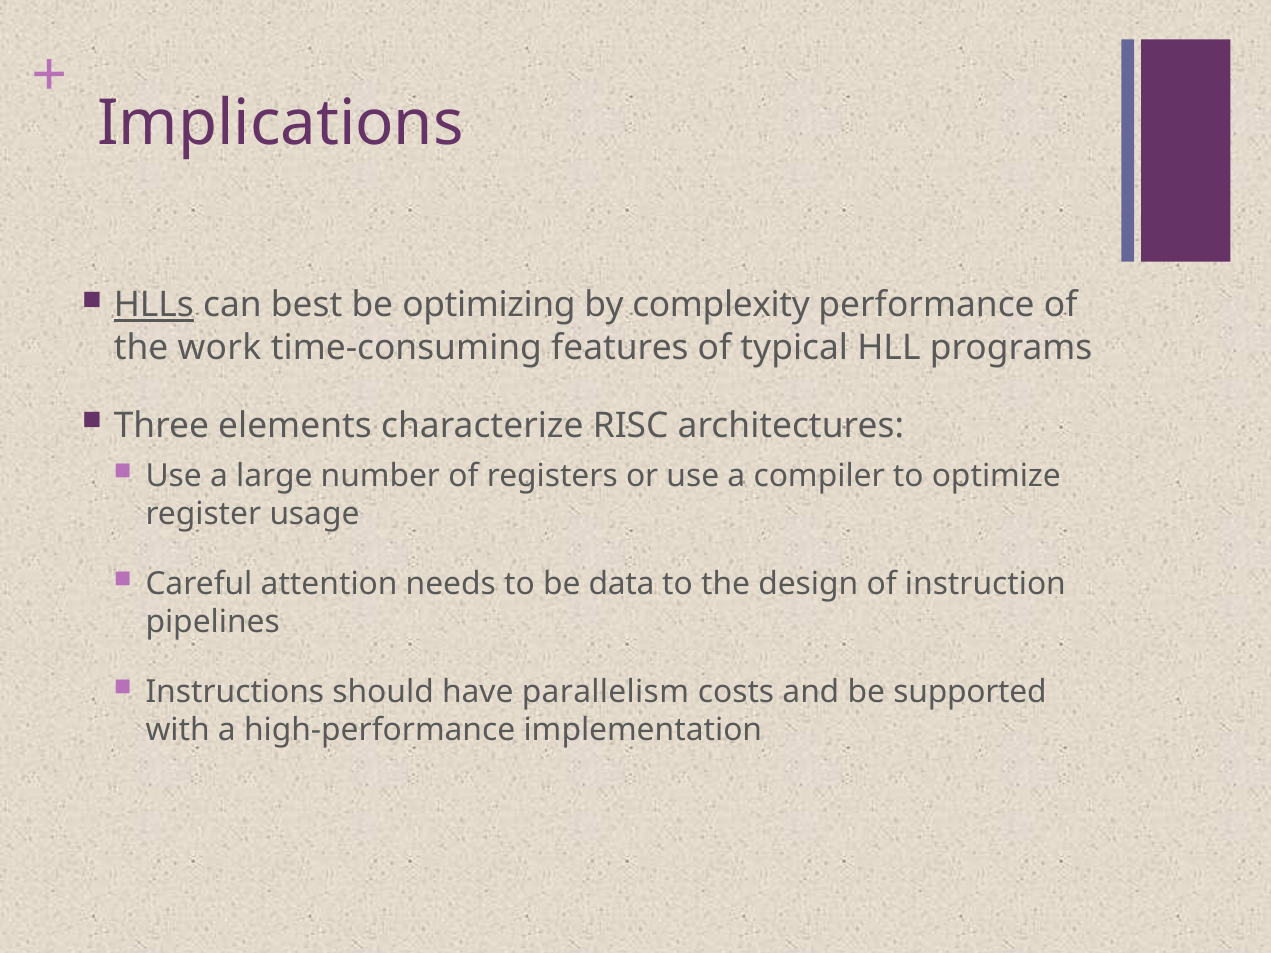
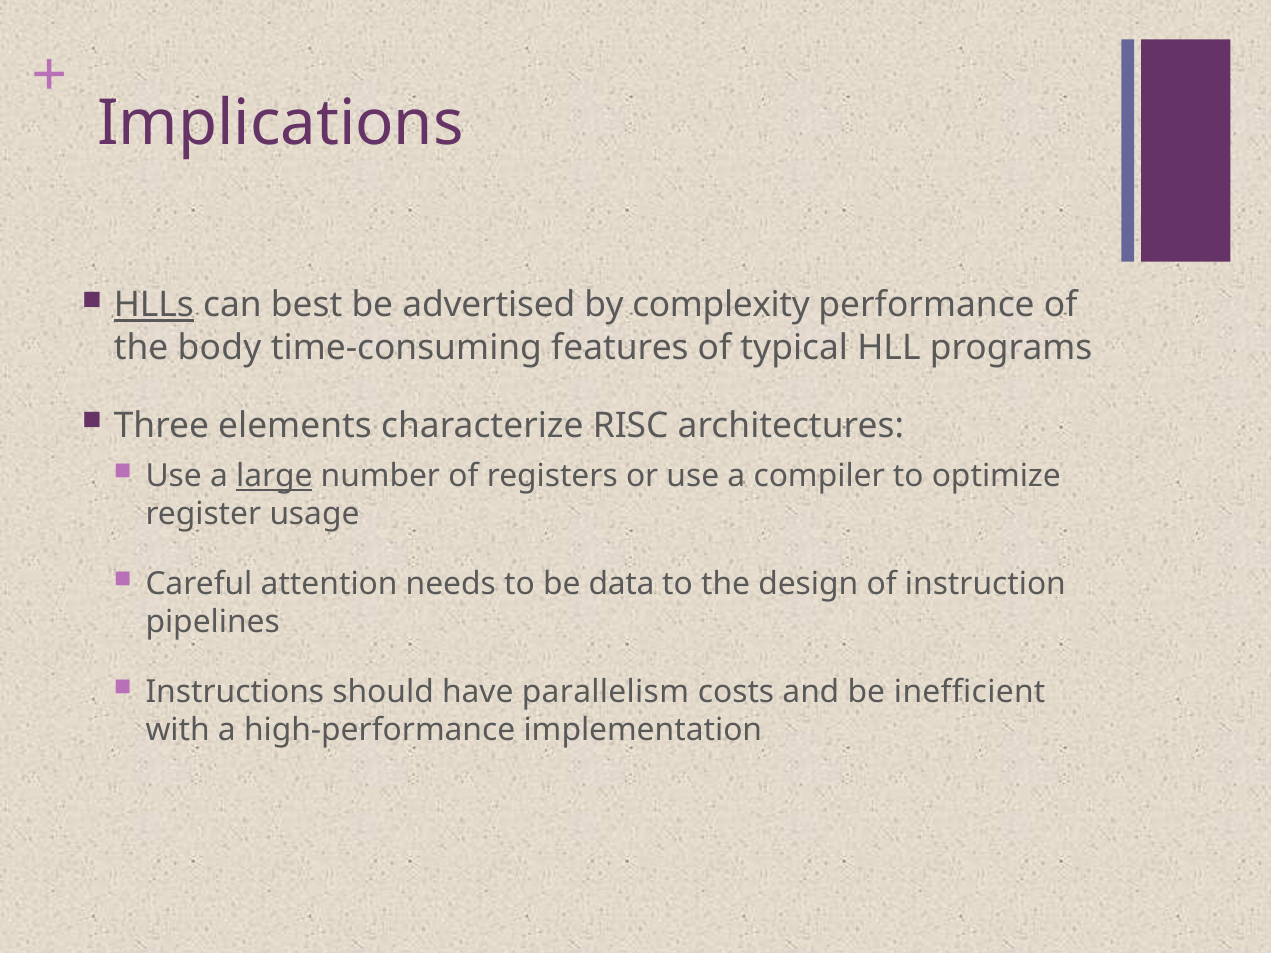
optimizing: optimizing -> advertised (489, 305)
work: work -> body (219, 348)
large underline: none -> present (274, 476)
supported: supported -> inefficient (970, 692)
